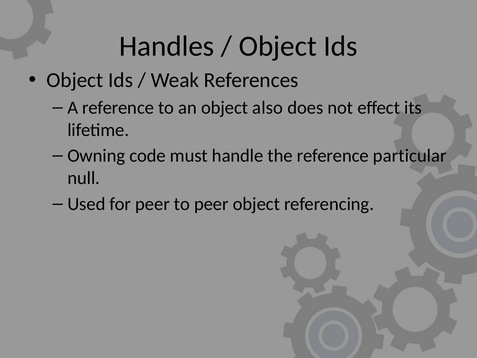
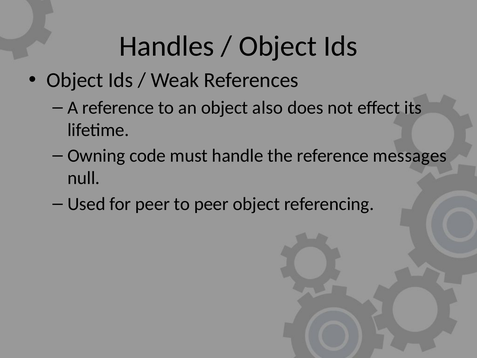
particular: particular -> messages (410, 156)
